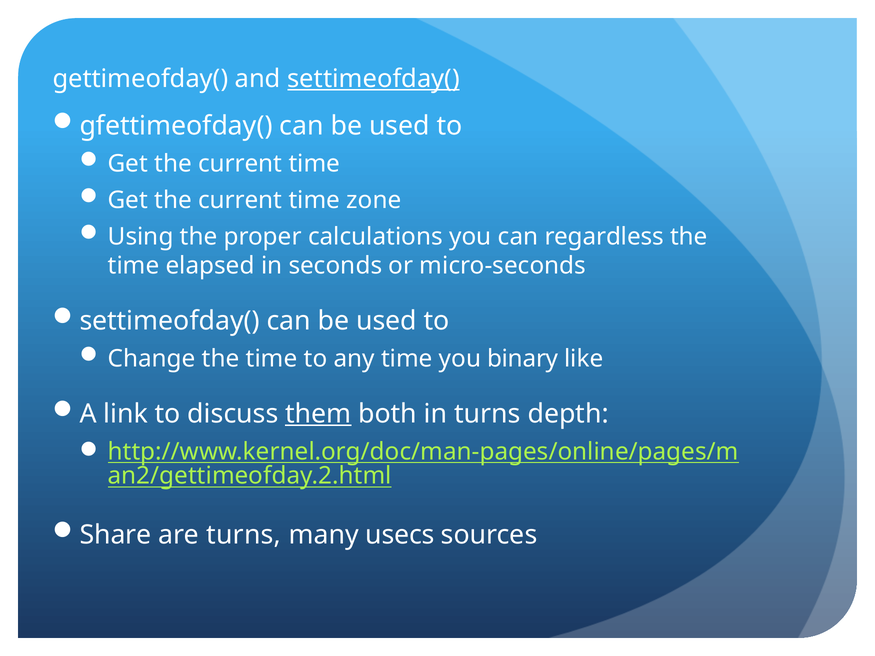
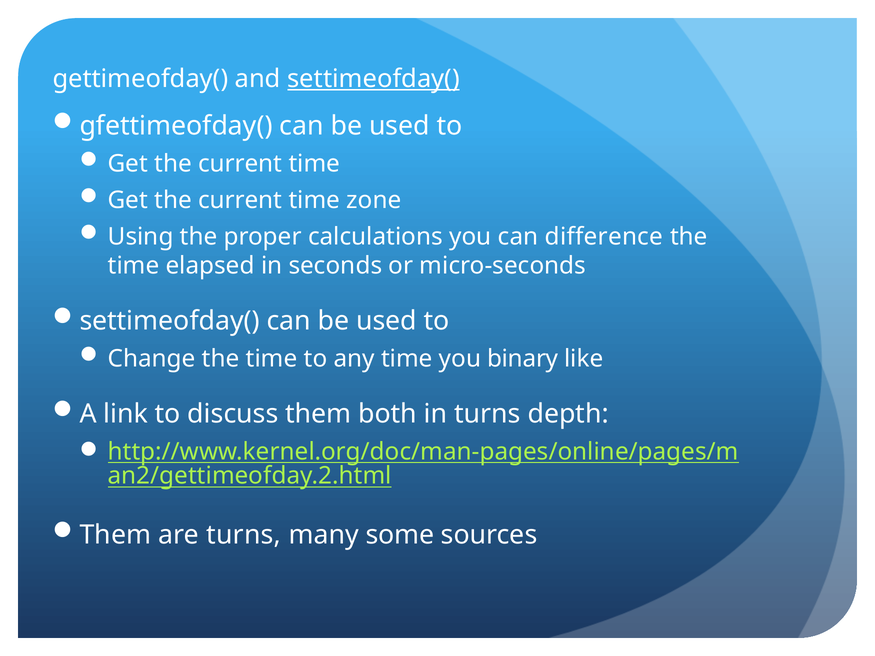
regardless: regardless -> difference (604, 237)
them underline: present -> none (318, 414)
Share: Share -> Them (115, 535)
usecs: usecs -> some (400, 535)
